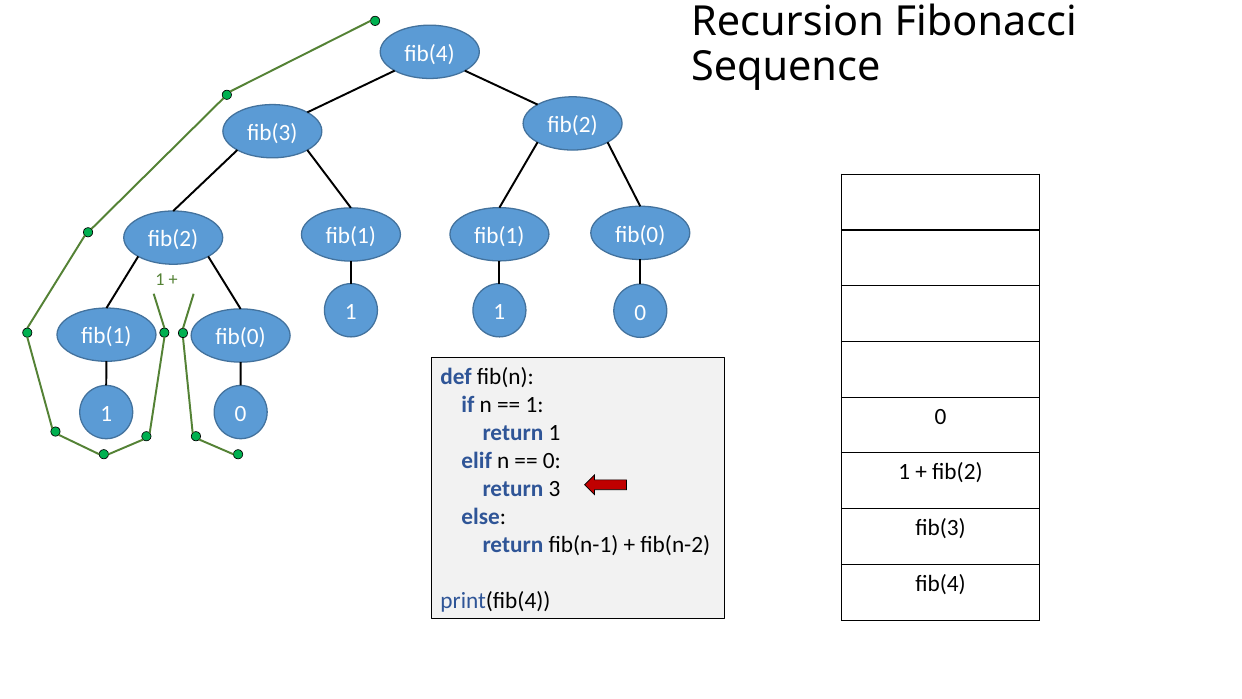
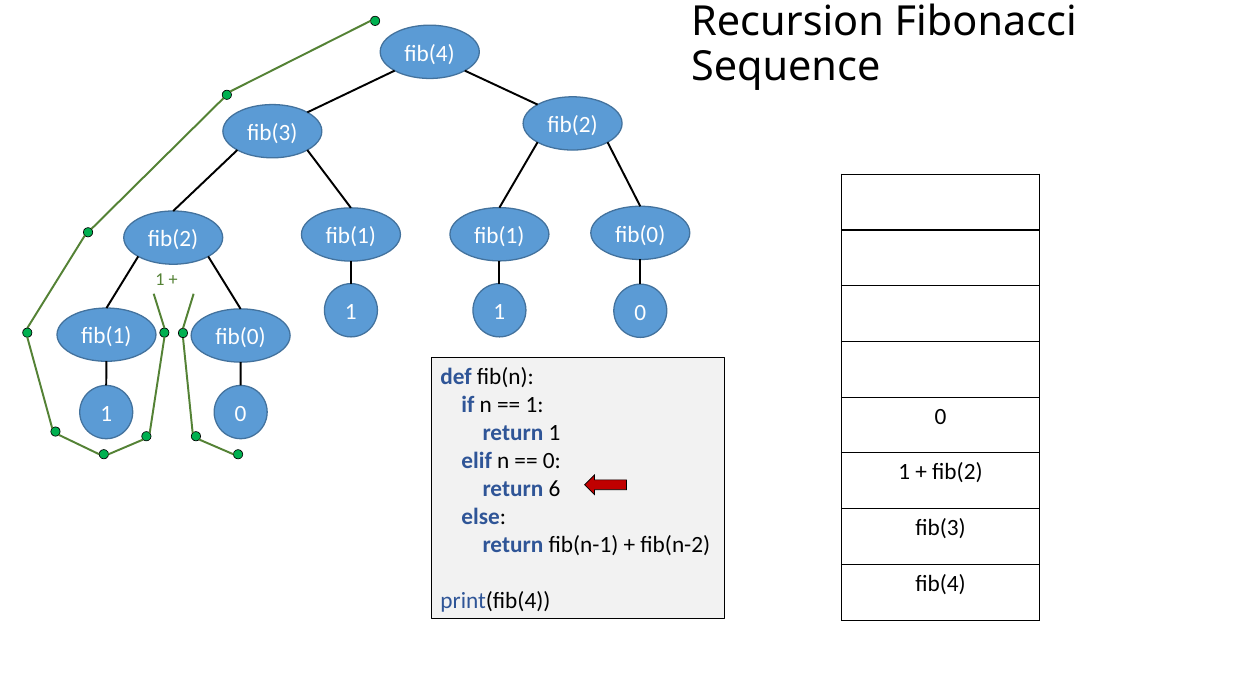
3: 3 -> 6 (554, 489)
